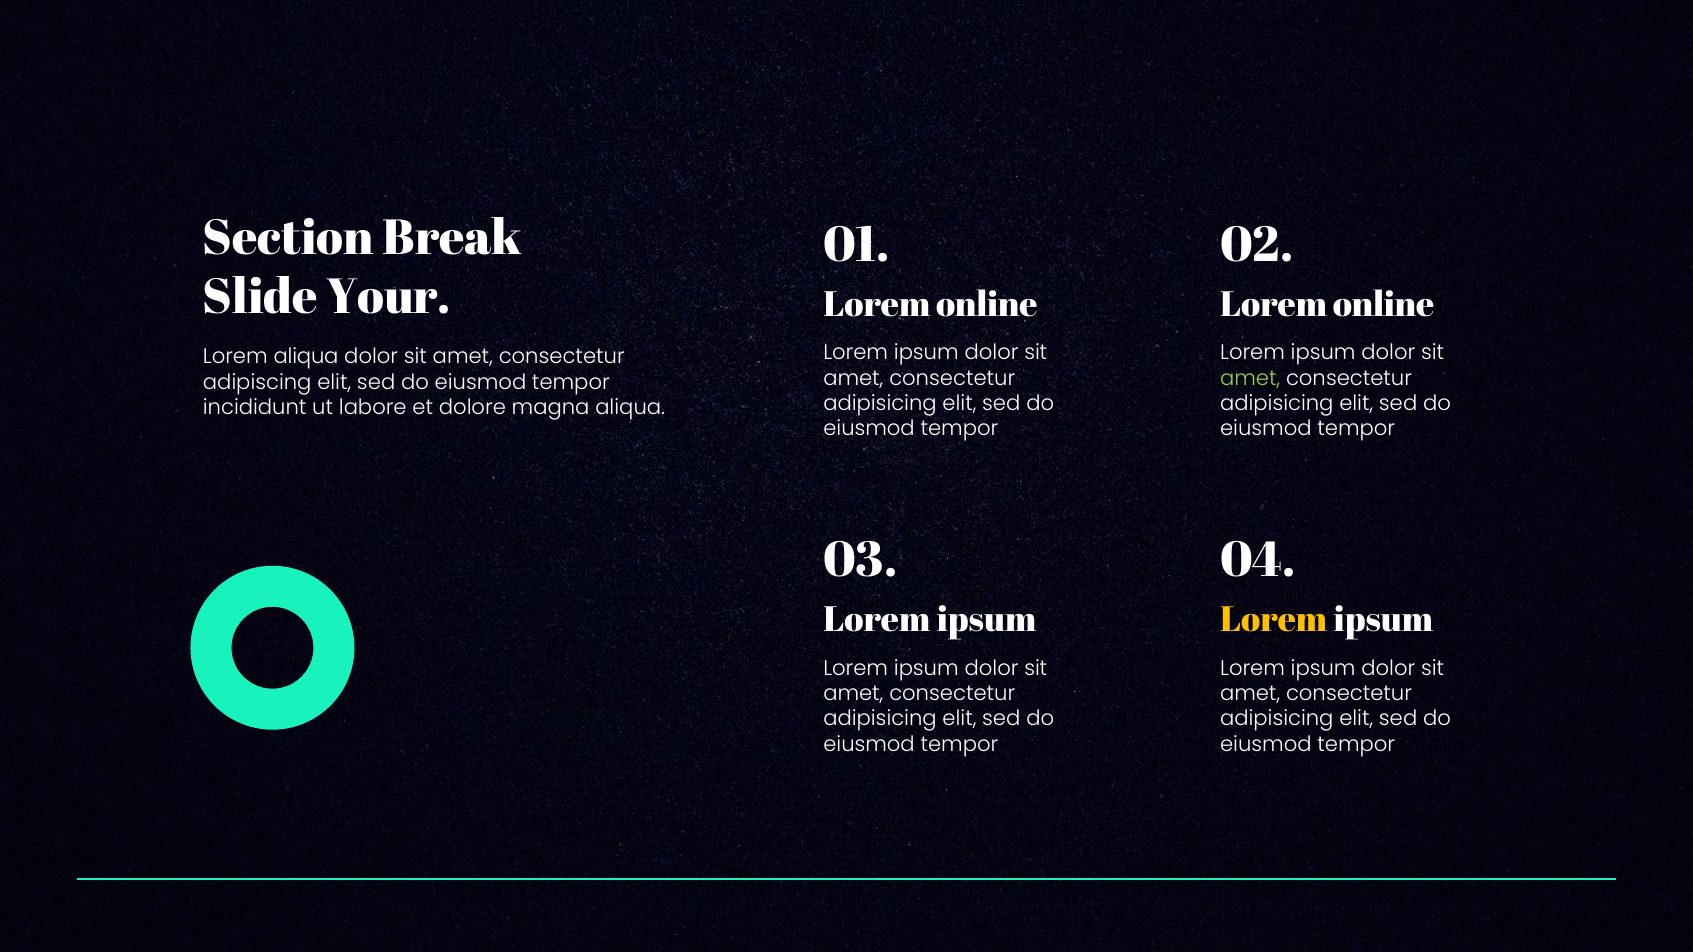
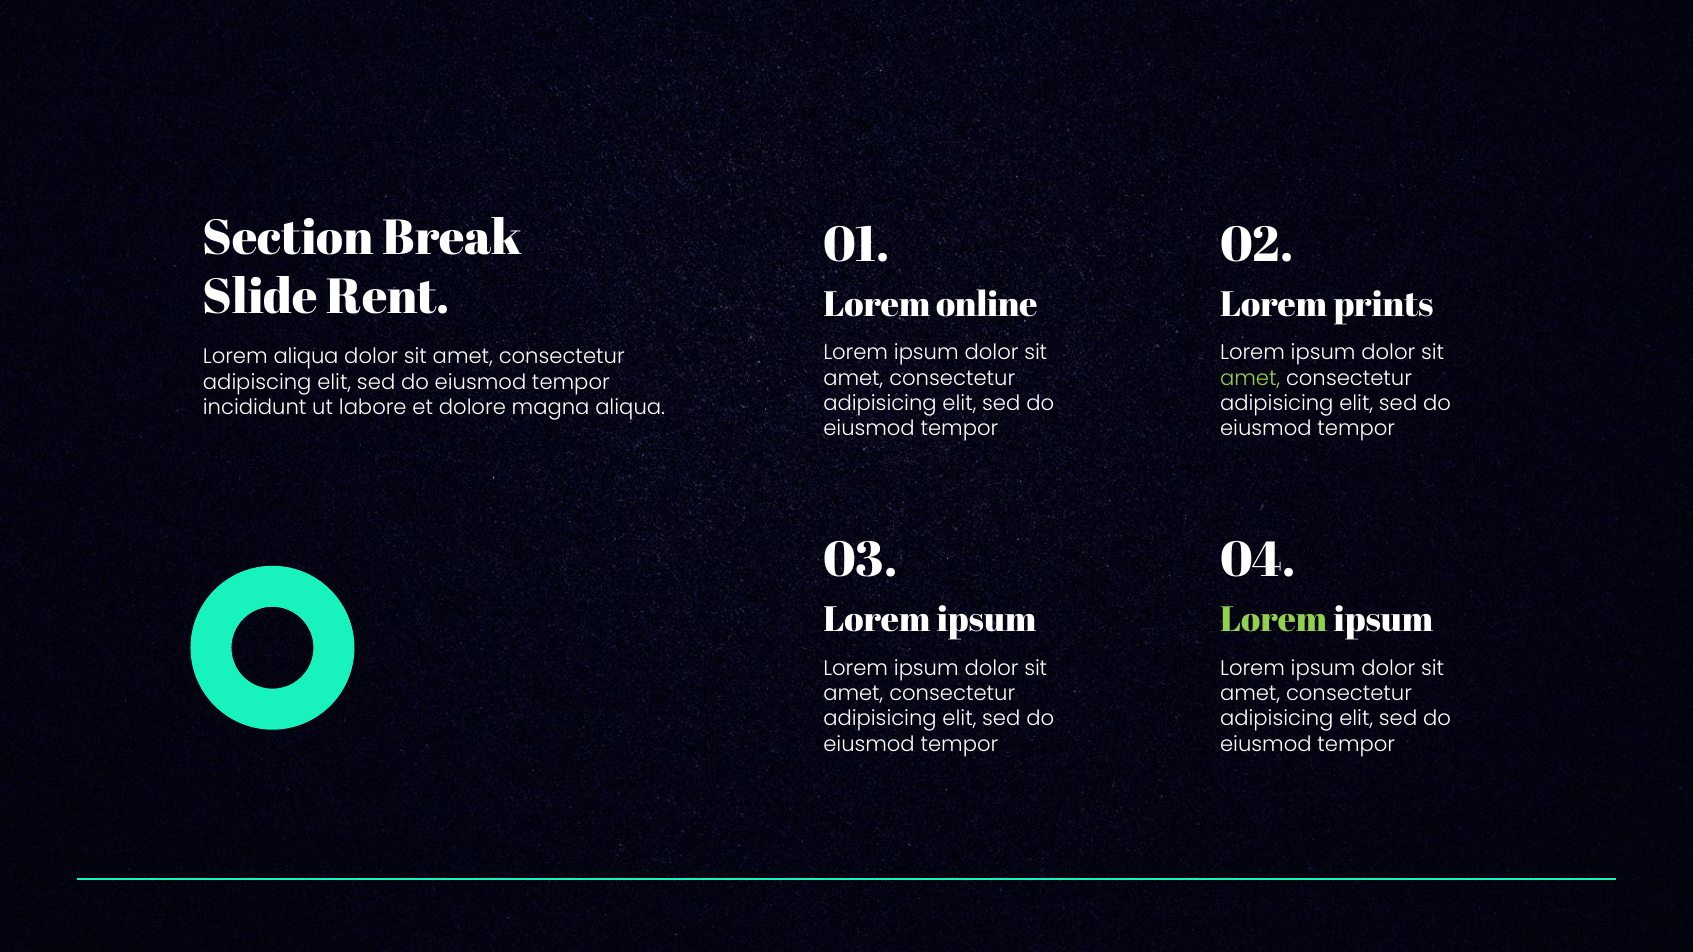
Your: Your -> Rent (388, 297)
online: online -> prints (1383, 305)
Lorem colour: yellow -> light green (1274, 620)
